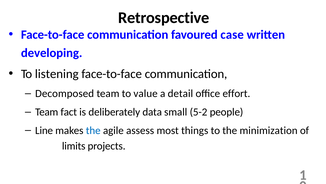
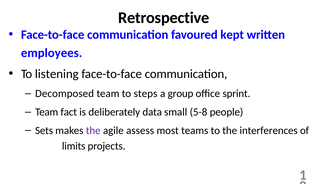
case: case -> kept (232, 35)
developing: developing -> employees (52, 53)
value: value -> steps (146, 93)
detail: detail -> group (181, 93)
effort: effort -> sprint (236, 93)
5-2: 5-2 -> 5-8 (199, 112)
Line: Line -> Sets (44, 130)
the colour: blue -> purple (93, 130)
things: things -> teams (195, 130)
minimization: minimization -> interferences (269, 130)
